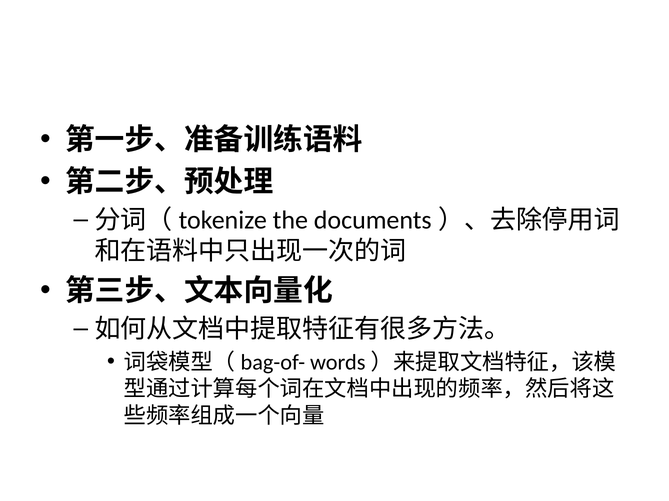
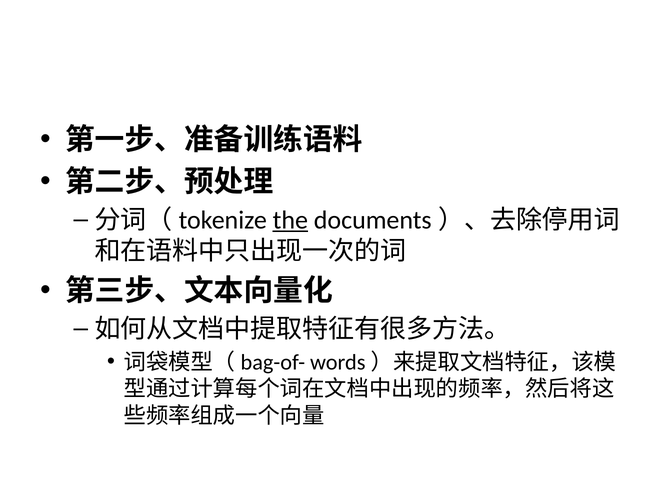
the underline: none -> present (290, 220)
